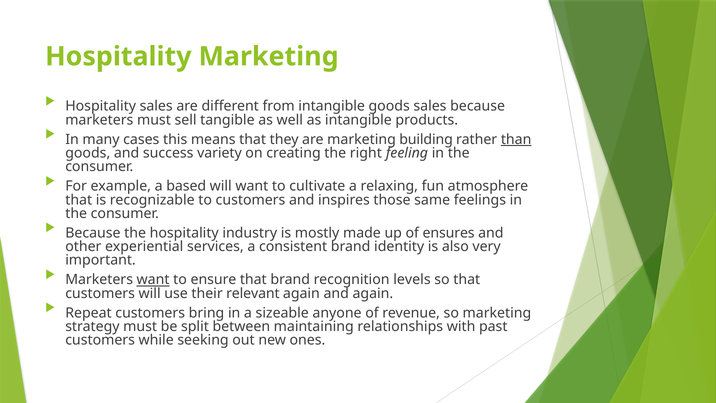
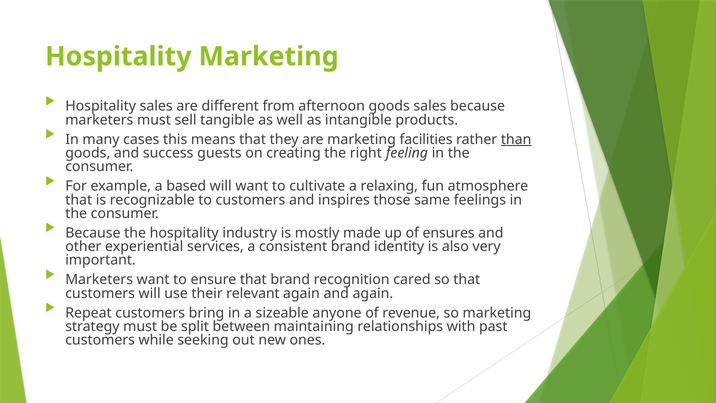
from intangible: intangible -> afternoon (332, 106)
building: building -> facilities (426, 139)
variety: variety -> guests (219, 153)
want underline: present -> none (153, 280)
levels: levels -> cared (412, 280)
